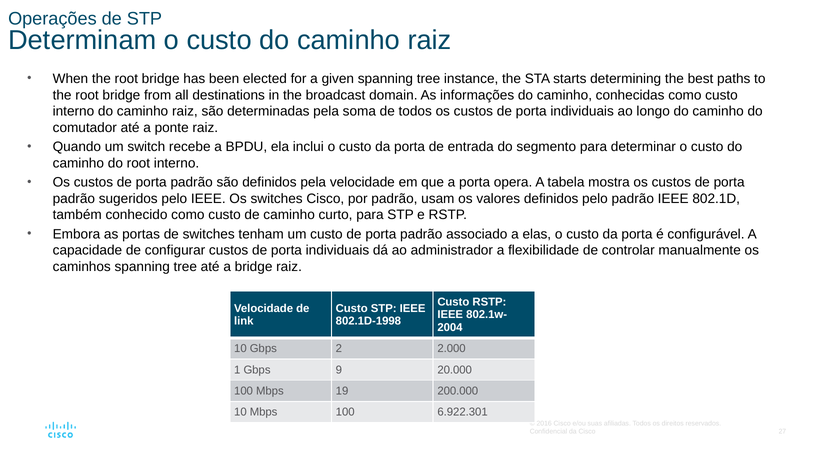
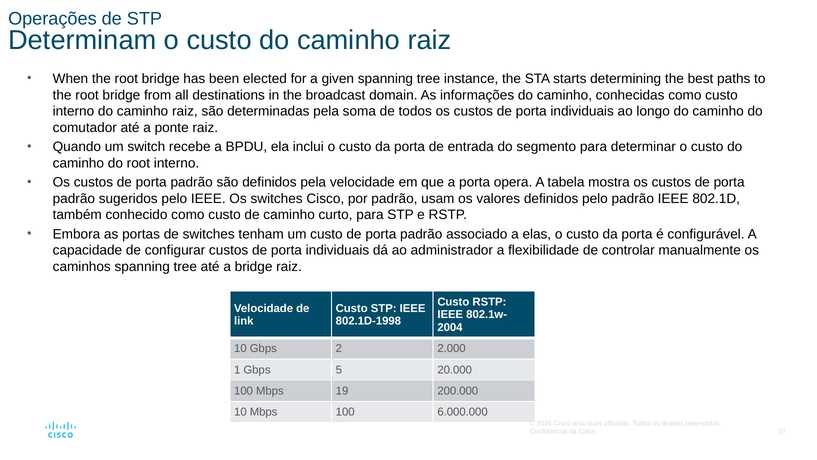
9: 9 -> 5 (339, 369)
6.922.301: 6.922.301 -> 6.000.000 (463, 412)
